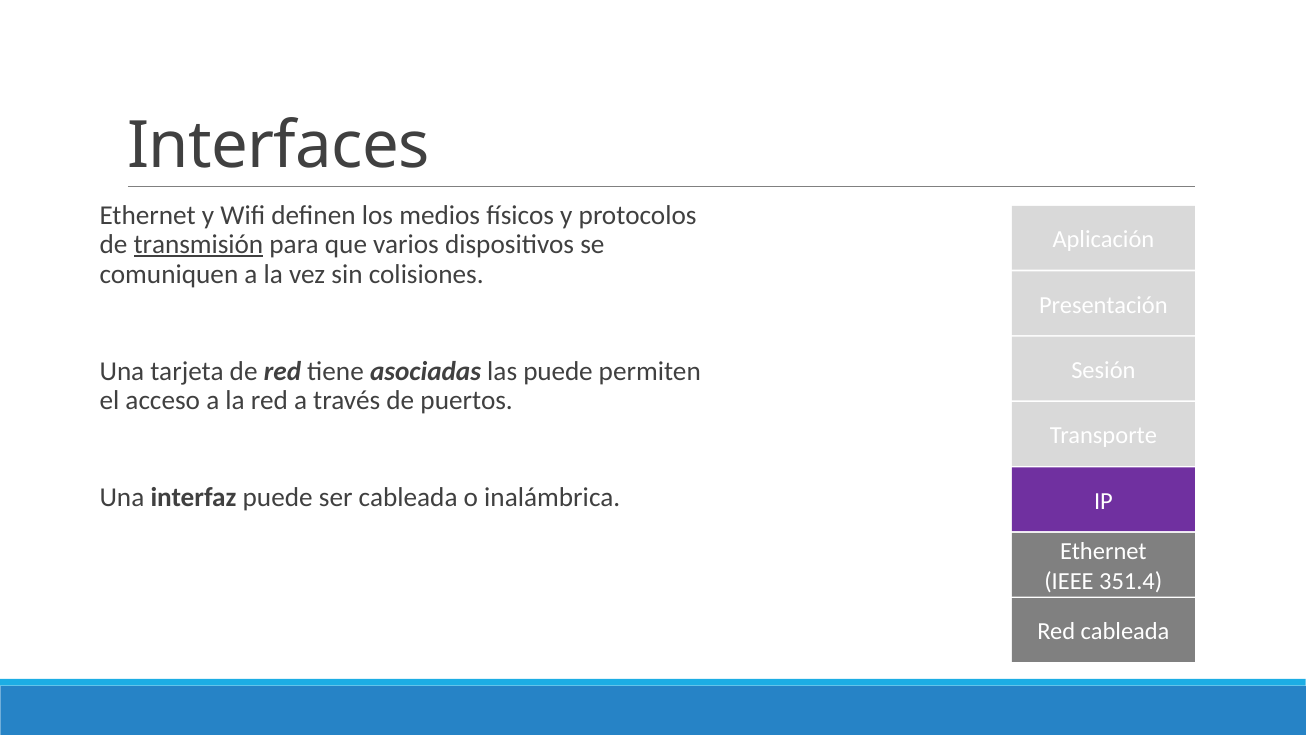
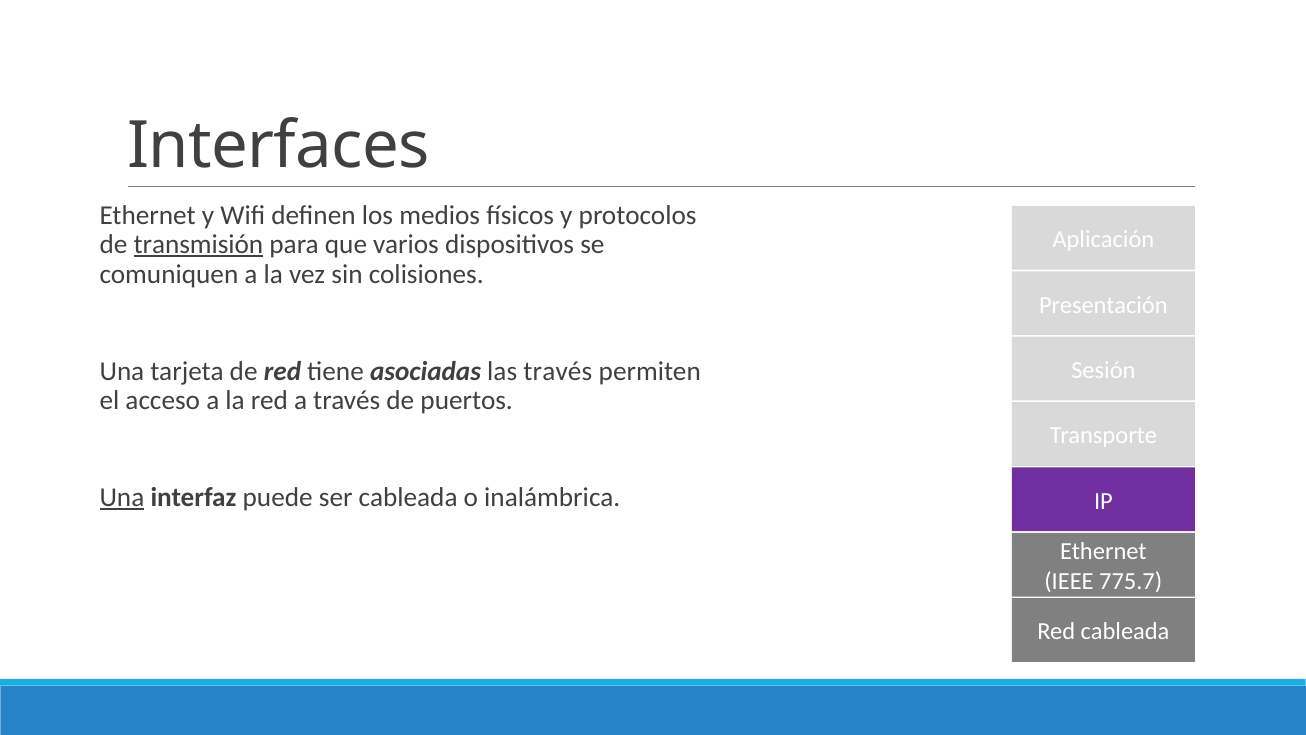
las puede: puede -> través (558, 371)
Una underline: none -> present (122, 497)
351.4: 351.4 -> 775.7 (1131, 581)
